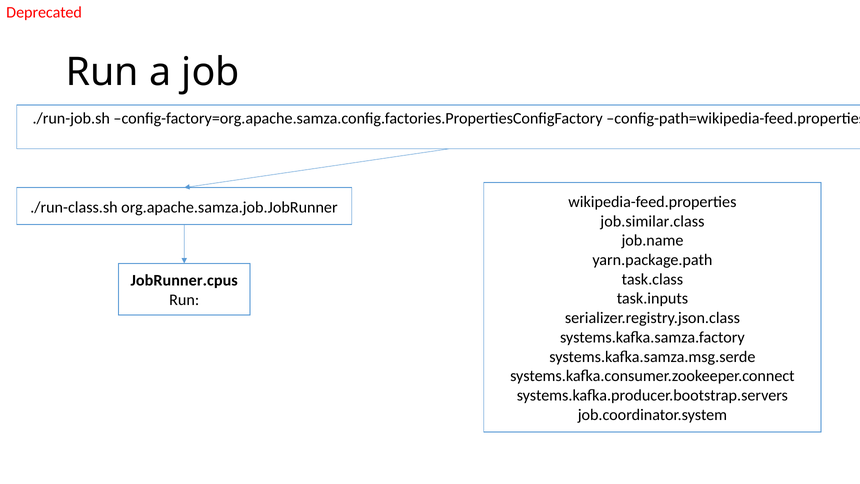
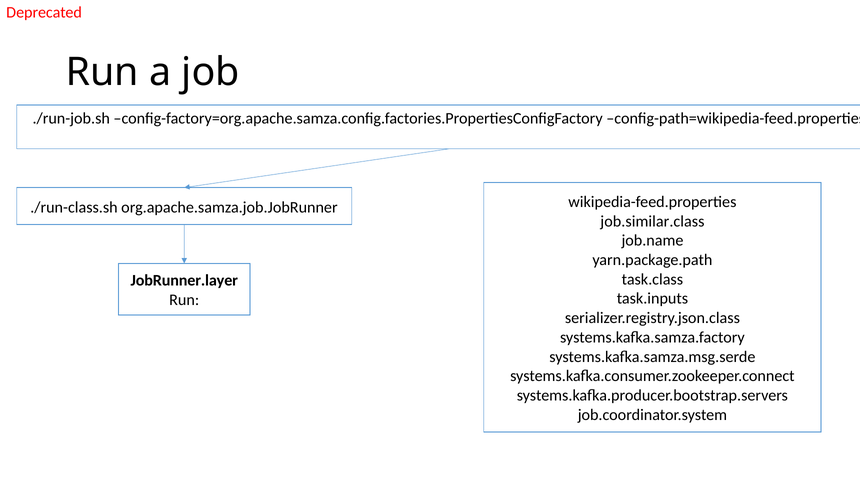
JobRunner.cpus: JobRunner.cpus -> JobRunner.layer (184, 280)
